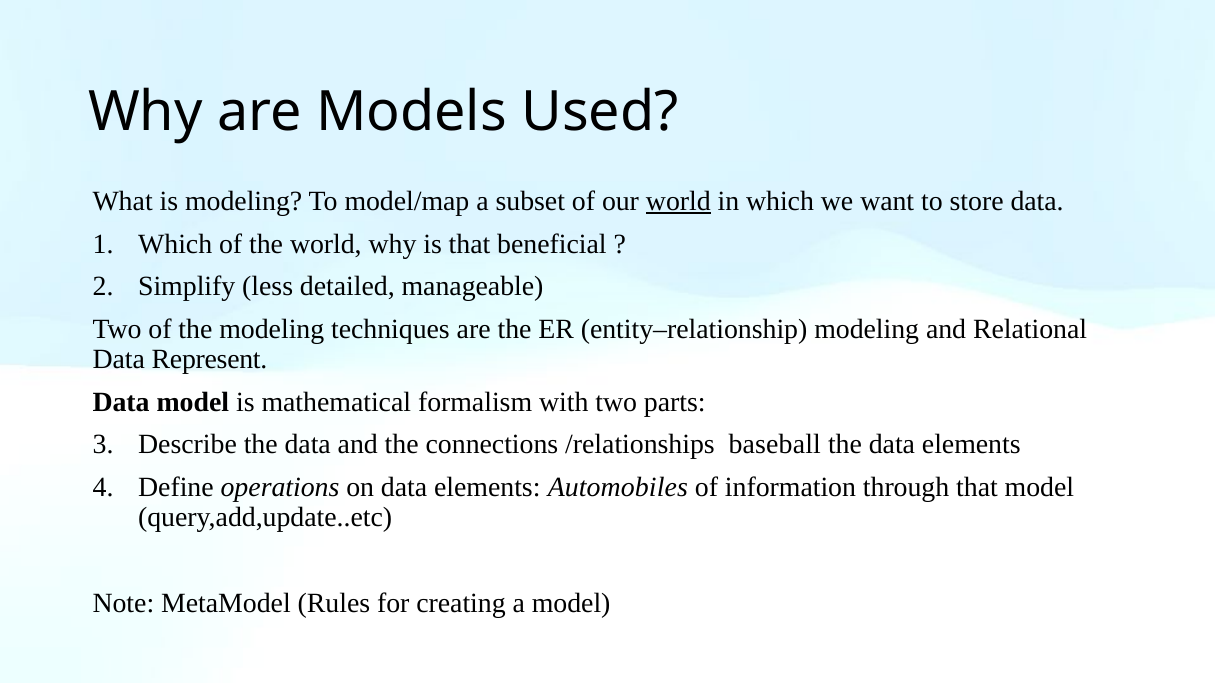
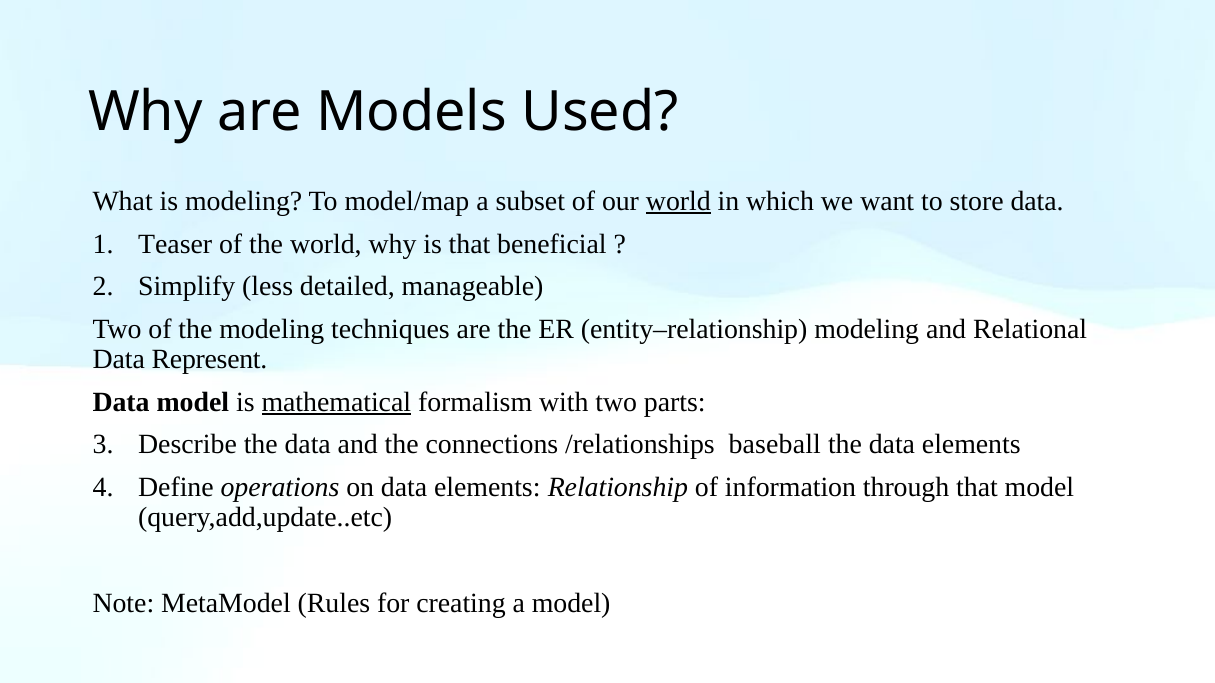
Which: Which -> Teaser (175, 244)
mathematical underline: none -> present (336, 402)
Automobiles: Automobiles -> Relationship (618, 488)
